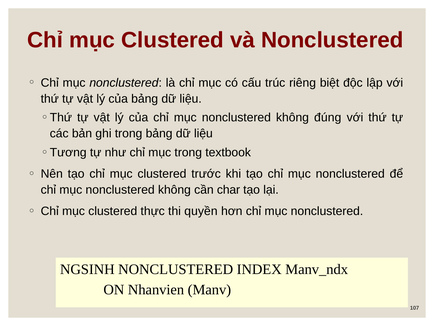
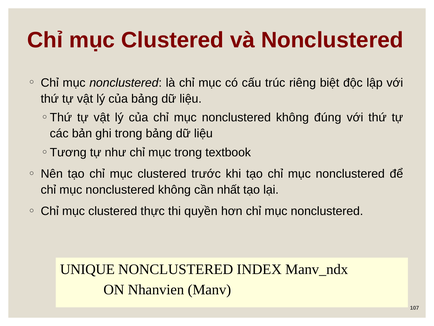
char: char -> nhất (229, 190)
NGSINH: NGSINH -> UNIQUE (87, 269)
